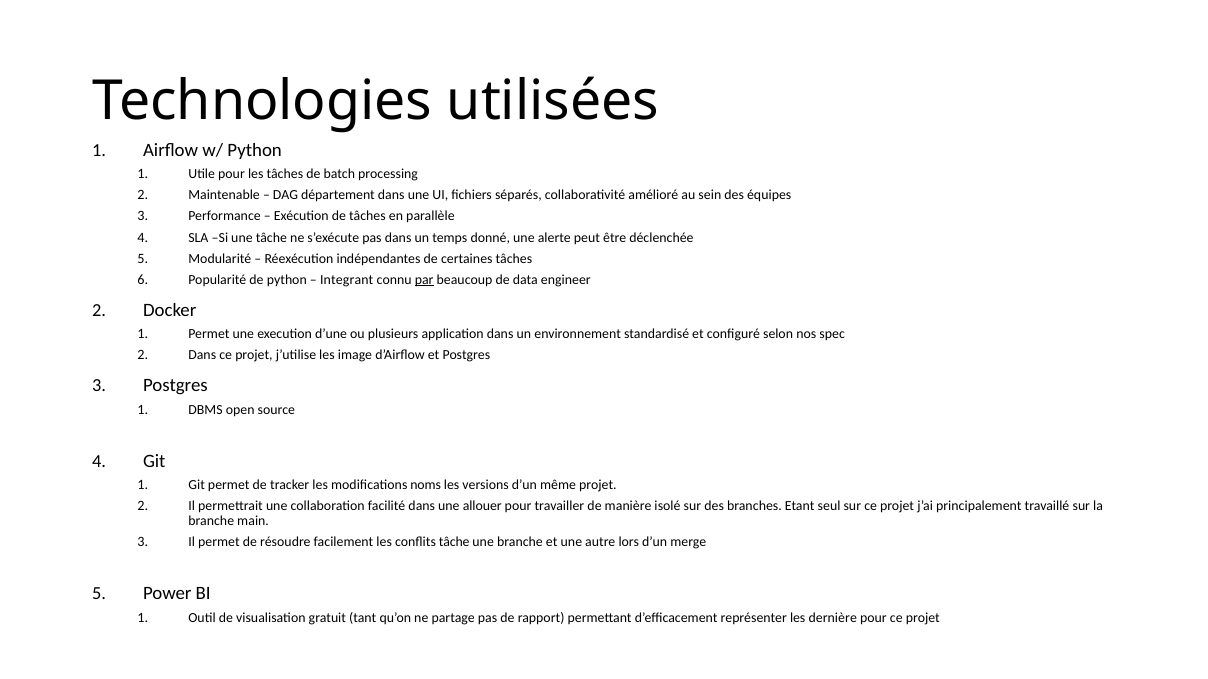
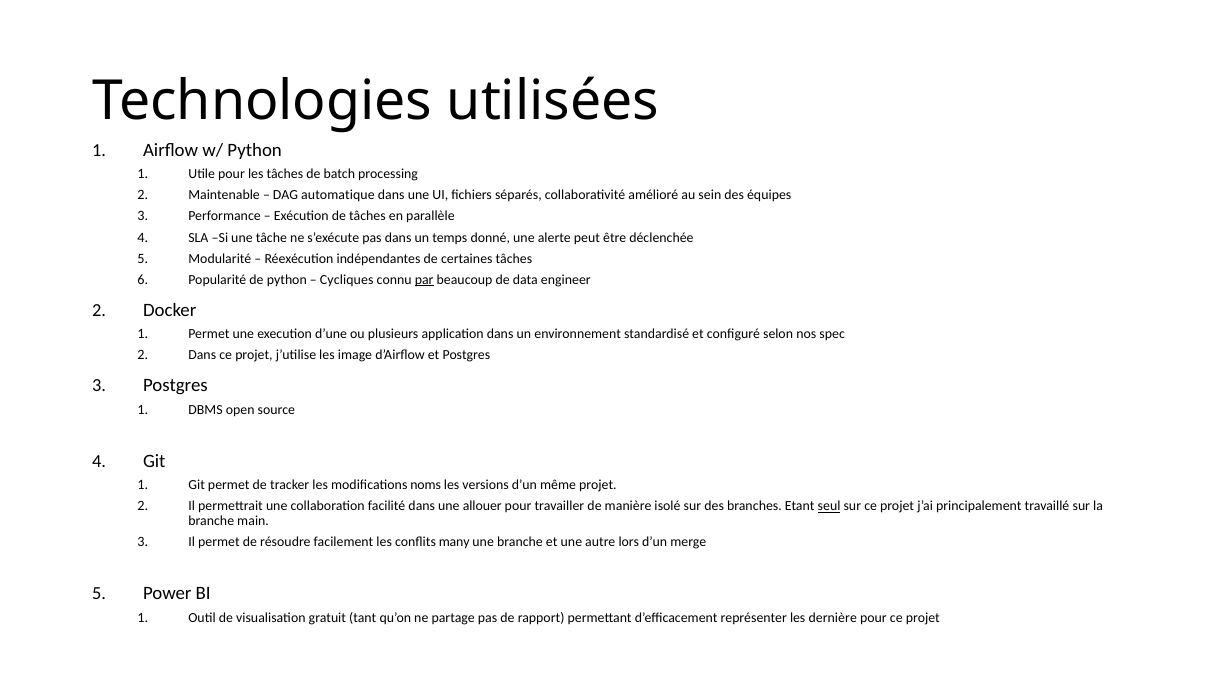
département: département -> automatique (338, 195)
Integrant: Integrant -> Cycliques (347, 280)
seul underline: none -> present (829, 506)
conflits tâche: tâche -> many (454, 543)
